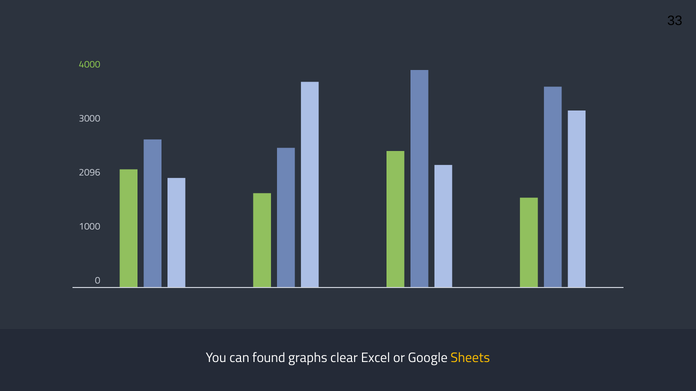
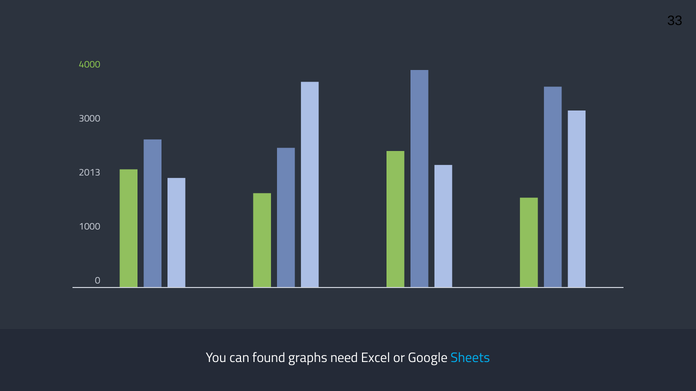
2096: 2096 -> 2013 (90, 173)
clear: clear -> need (344, 358)
Sheets colour: yellow -> light blue (470, 358)
